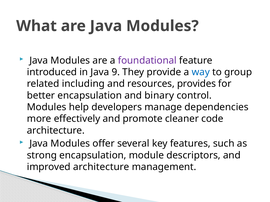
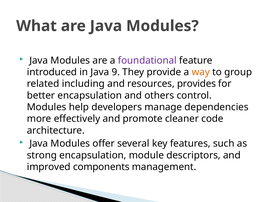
way colour: blue -> orange (201, 72)
binary: binary -> others (159, 96)
improved architecture: architecture -> components (101, 167)
